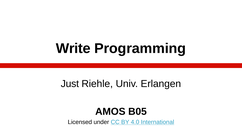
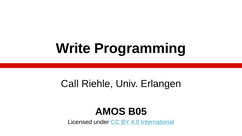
Just: Just -> Call (70, 84)
